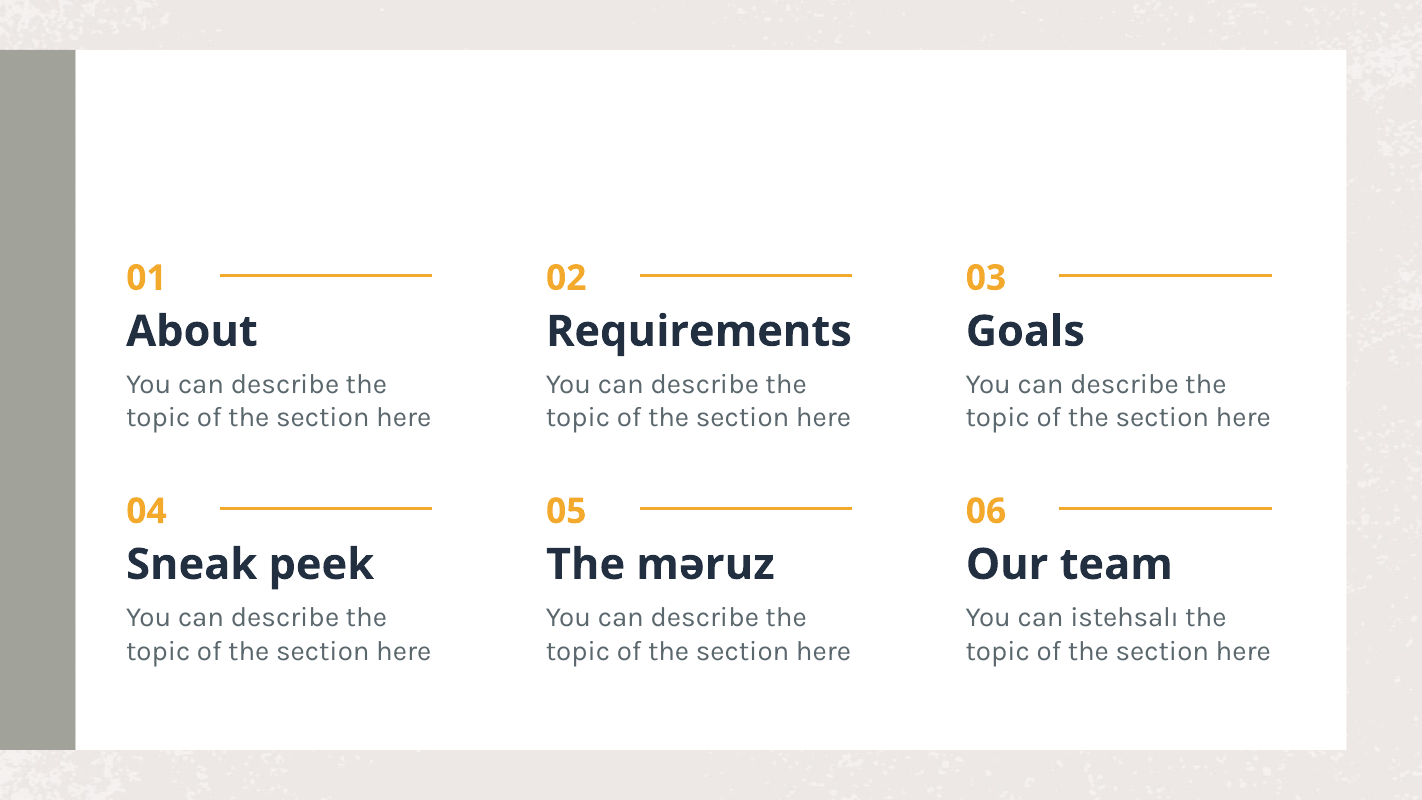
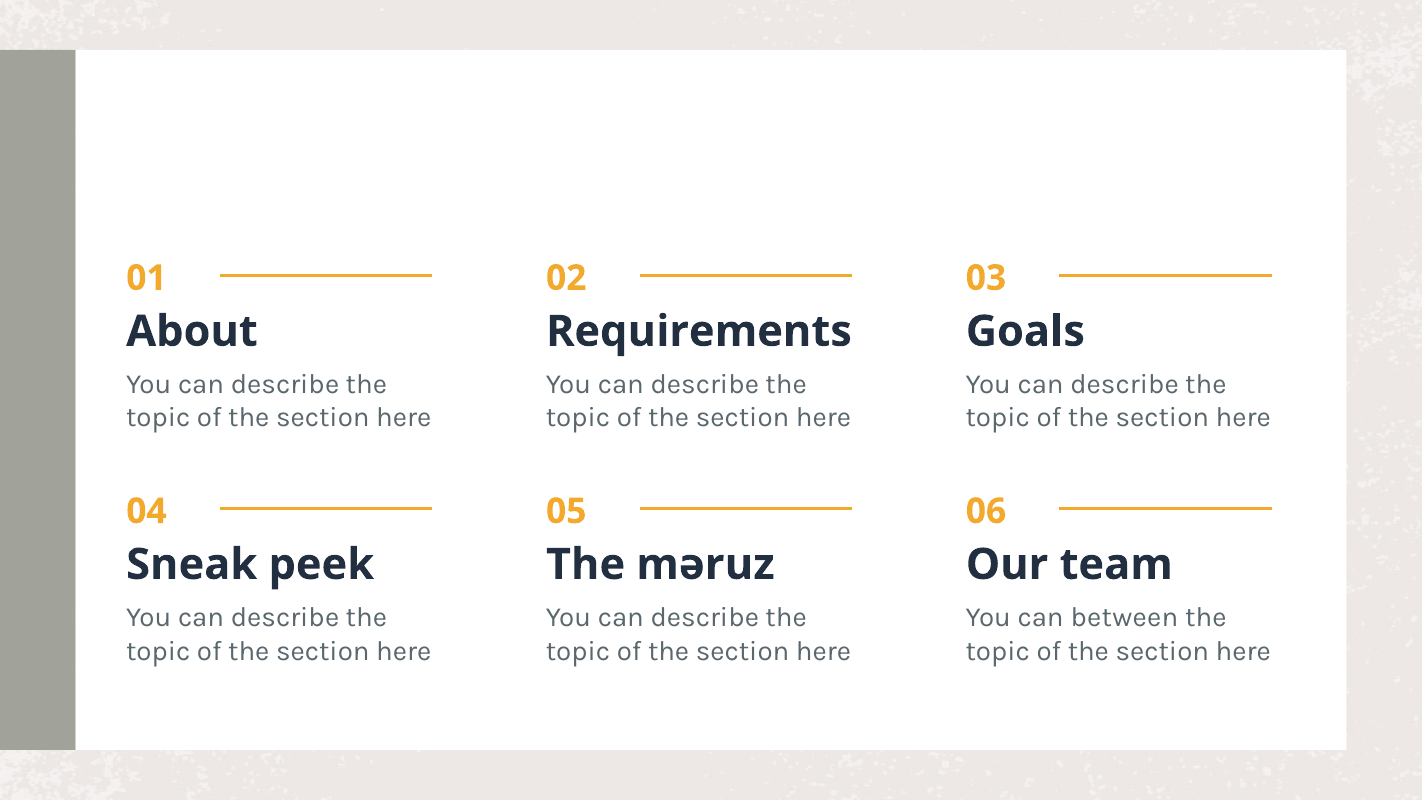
istehsalı: istehsalı -> between (1124, 618)
